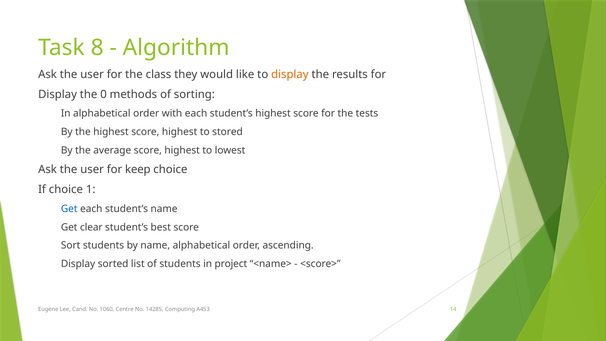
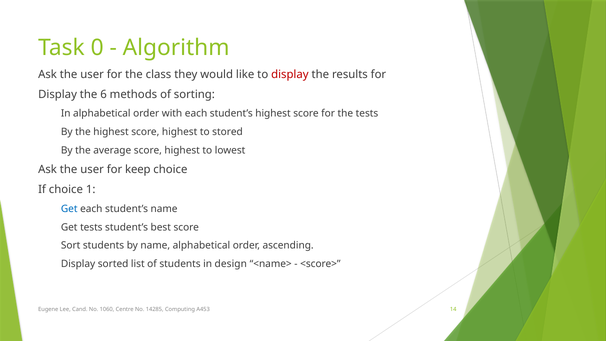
8: 8 -> 0 (97, 48)
display colour: orange -> red (290, 74)
0: 0 -> 6 (104, 94)
Get clear: clear -> tests (91, 227)
project: project -> design (231, 264)
